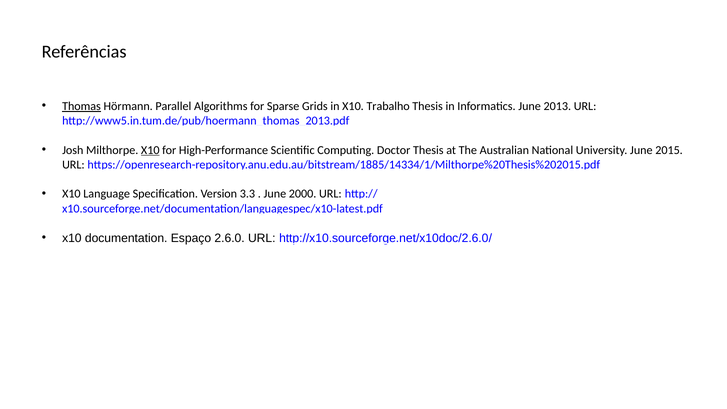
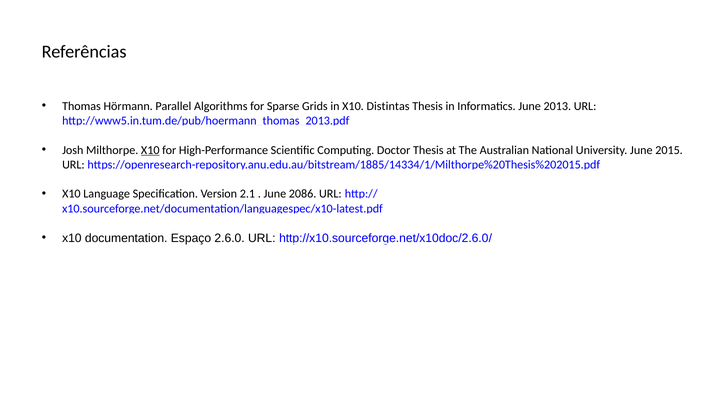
Thomas underline: present -> none (81, 106)
Trabalho: Trabalho -> Distintas (388, 106)
3.3: 3.3 -> 2.1 (247, 194)
2000: 2000 -> 2086 (303, 194)
